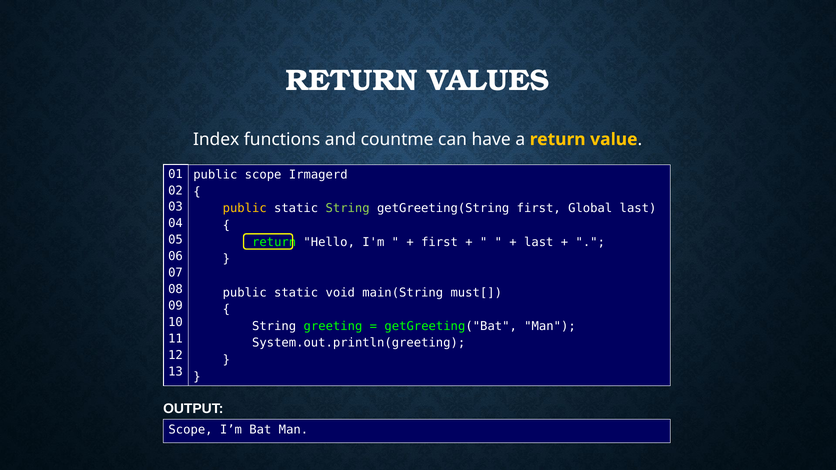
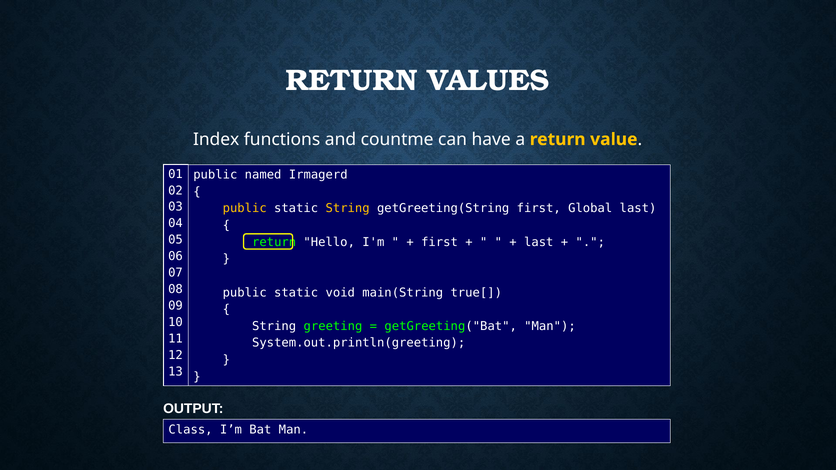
public scope: scope -> named (263, 175)
String colour: light green -> yellow (348, 209)
must[: must[ -> true[ (476, 293)
Scope: Scope -> Class (191, 430)
